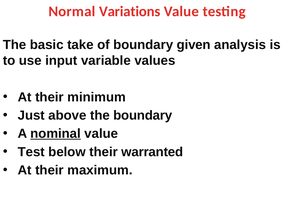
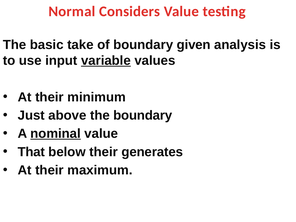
Variations: Variations -> Considers (130, 11)
variable underline: none -> present (106, 61)
Test: Test -> That (31, 152)
warranted: warranted -> generates (152, 152)
